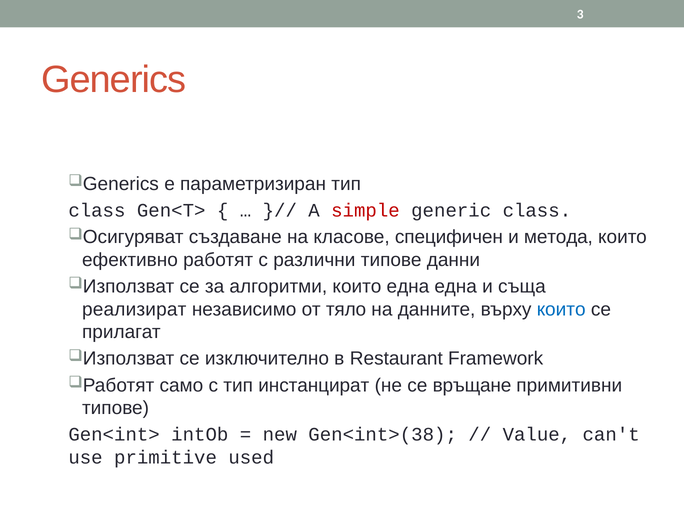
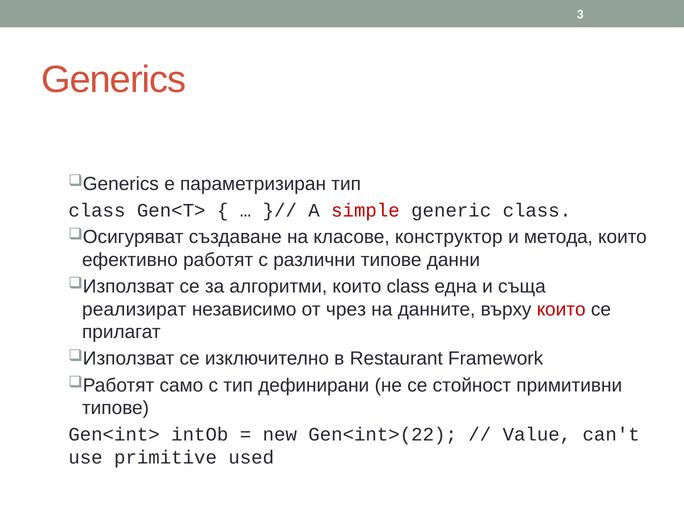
специфичен: специфичен -> конструктор (449, 237)
които една: една -> class (408, 286)
тяло: тяло -> чрез (346, 309)
които colour: blue -> red (561, 309)
инстанцират: инстанцират -> дефинирани (314, 385)
връщане: връщане -> стойност (472, 385)
Gen<int>(38: Gen<int>(38 -> Gen<int>(22 (383, 435)
